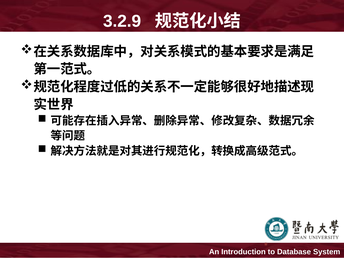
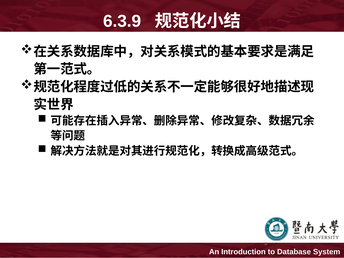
3.2.9: 3.2.9 -> 6.3.9 (122, 21)
